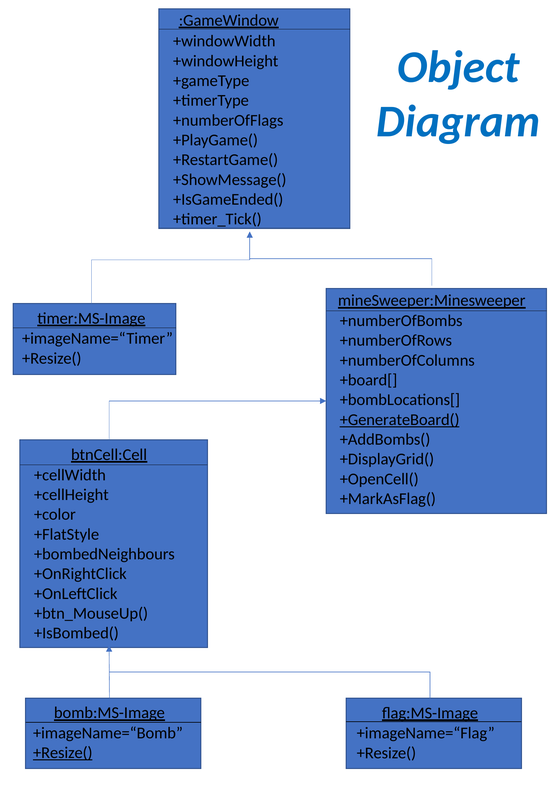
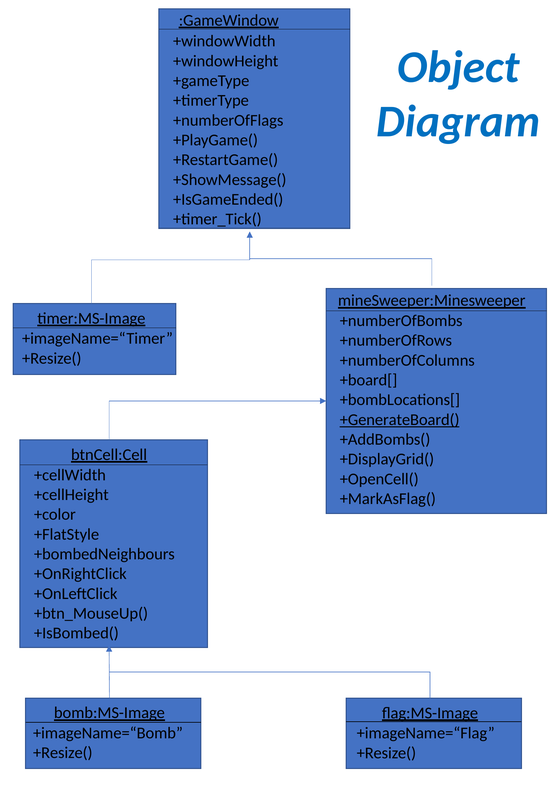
+Resize( underline: present -> none (63, 753)
